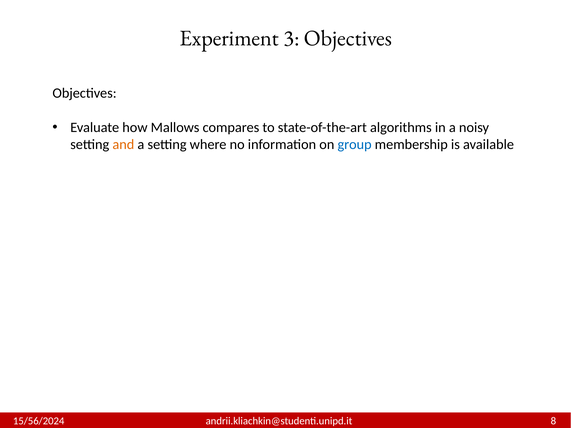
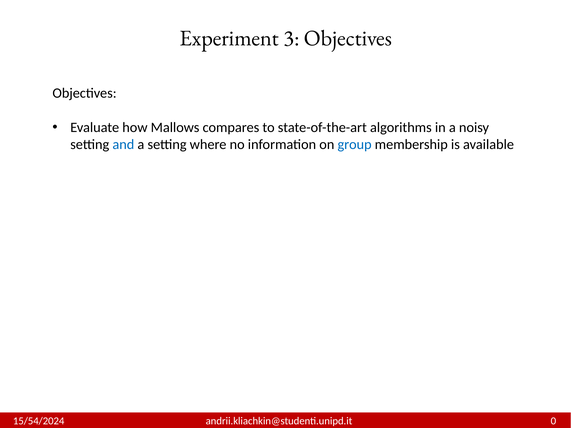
and colour: orange -> blue (123, 145)
15/56/2024: 15/56/2024 -> 15/54/2024 (39, 421)
8: 8 -> 0 (553, 421)
